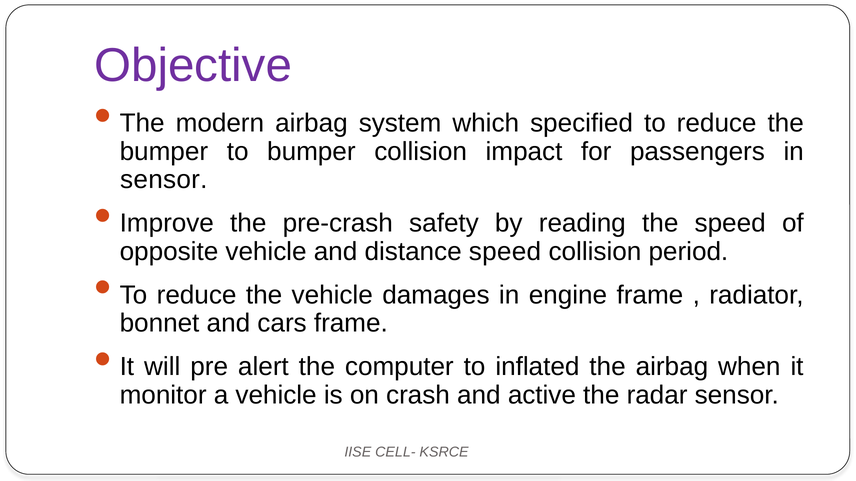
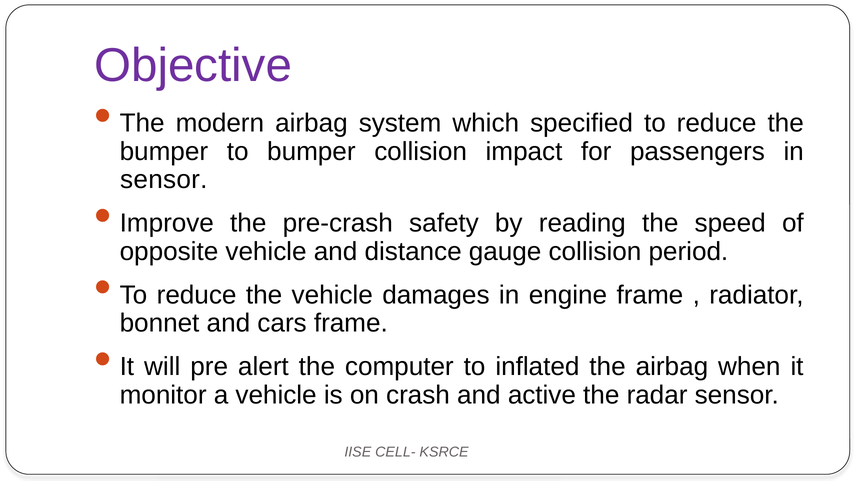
distance speed: speed -> gauge (505, 252)
